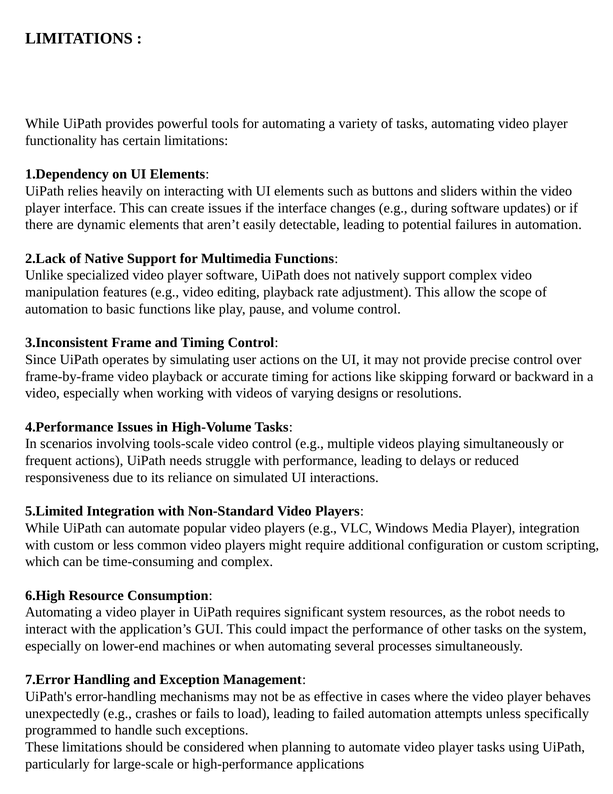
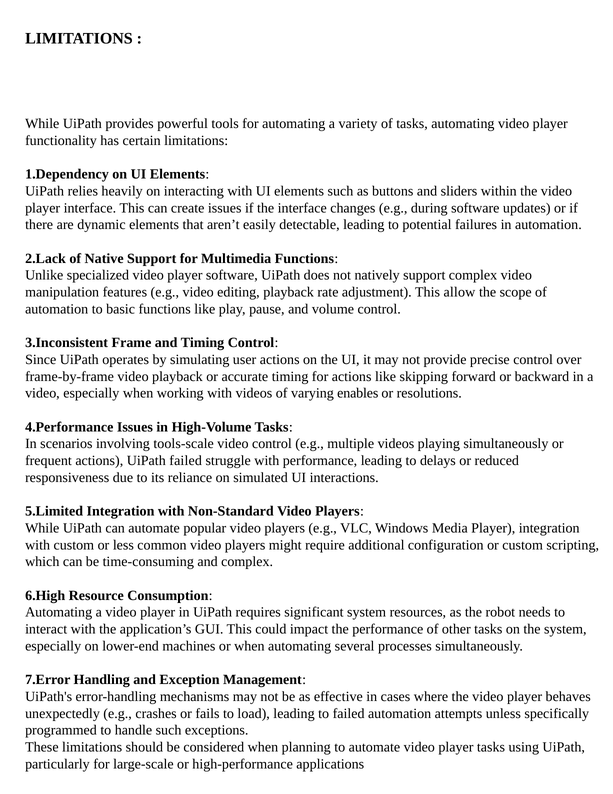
designs: designs -> enables (358, 393)
UiPath needs: needs -> failed (186, 460)
